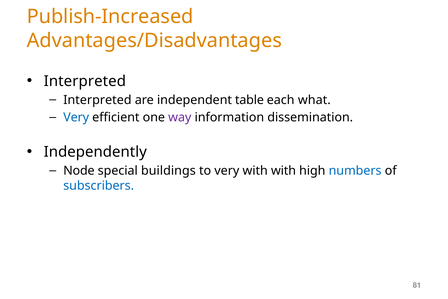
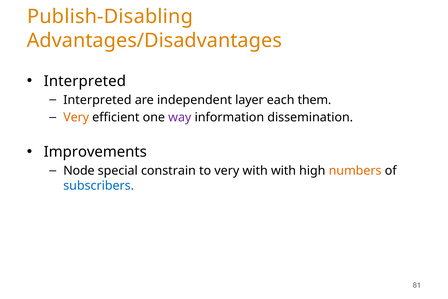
Publish-Increased: Publish-Increased -> Publish-Disabling (110, 17)
table: table -> layer (249, 100)
what: what -> them (314, 100)
Very colour: blue -> orange (76, 117)
Independently: Independently -> Improvements (95, 152)
buildings: buildings -> constrain (168, 170)
numbers colour: blue -> orange (355, 170)
